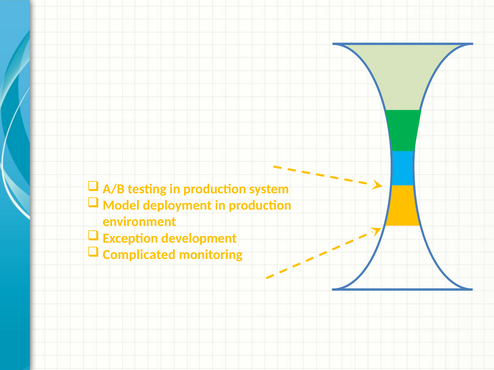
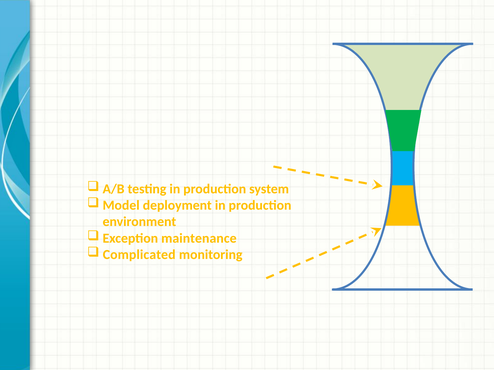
development: development -> maintenance (199, 239)
